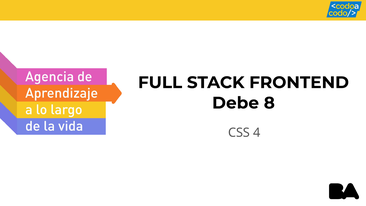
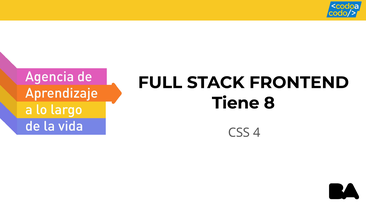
Debe: Debe -> Tiene (236, 103)
